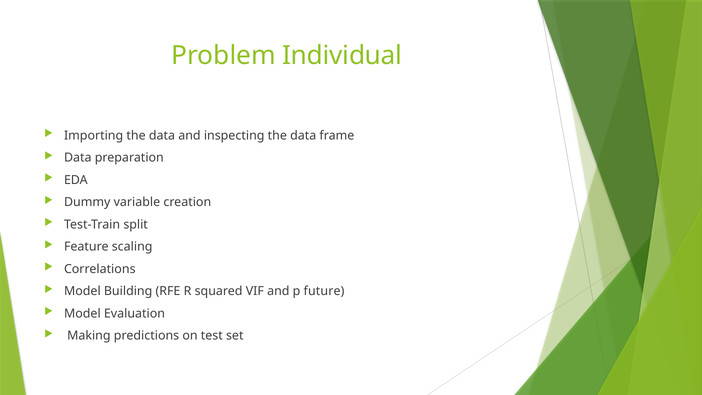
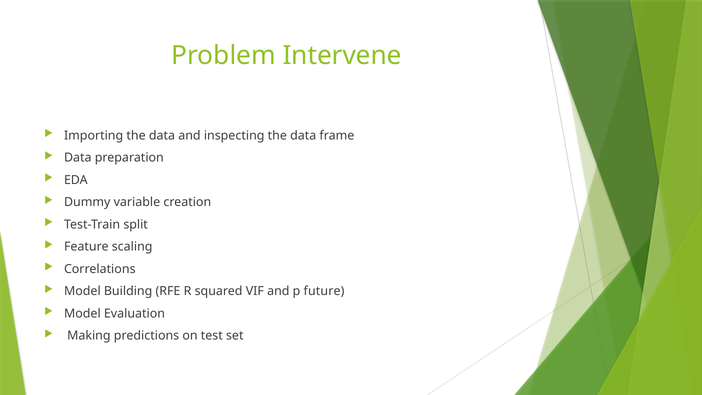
Individual: Individual -> Intervene (342, 55)
